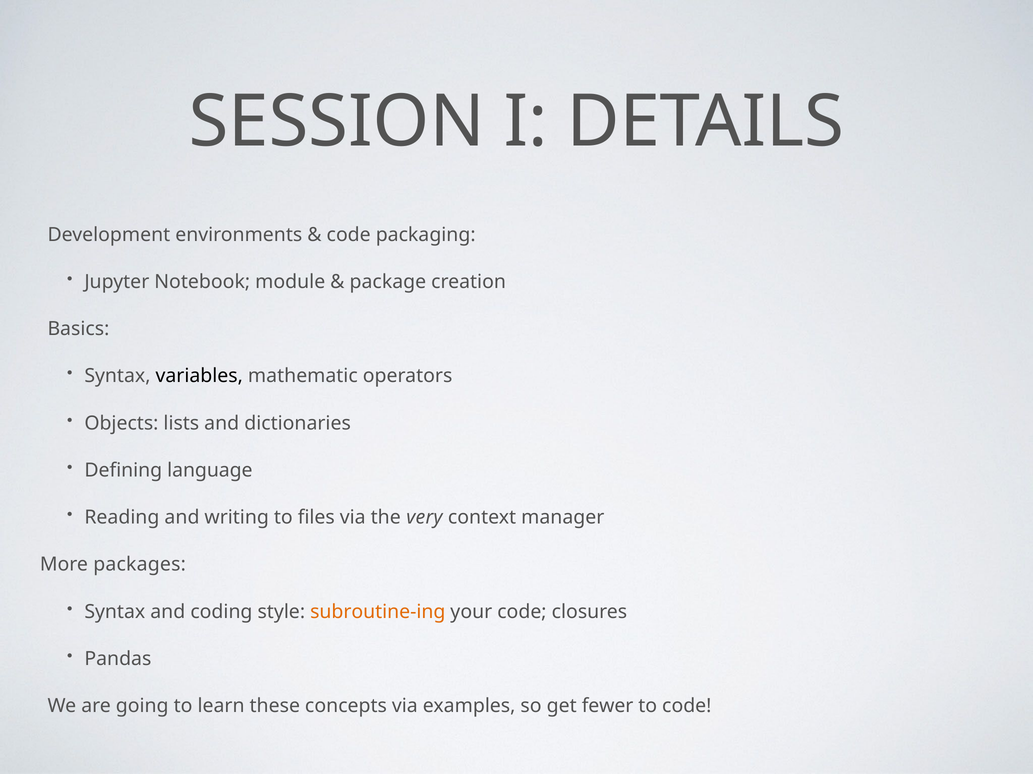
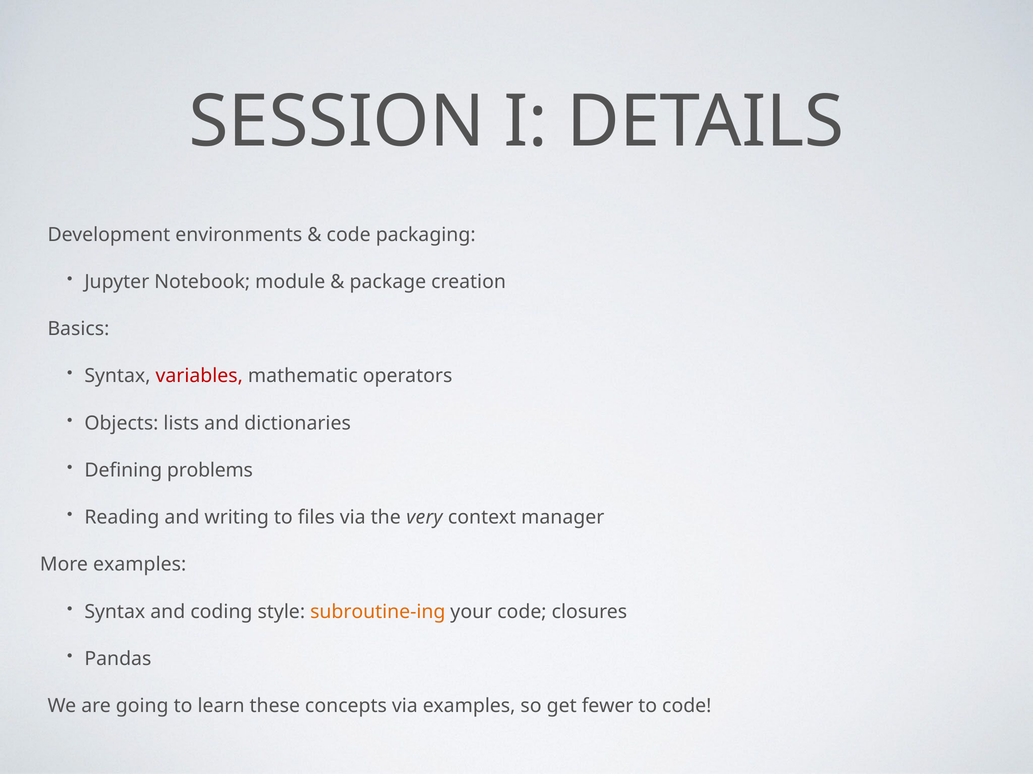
variables colour: black -> red (199, 376)
language: language -> problems (210, 471)
More packages: packages -> examples (140, 565)
